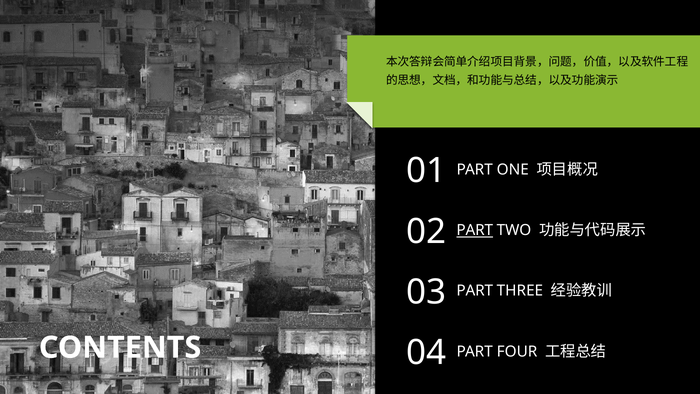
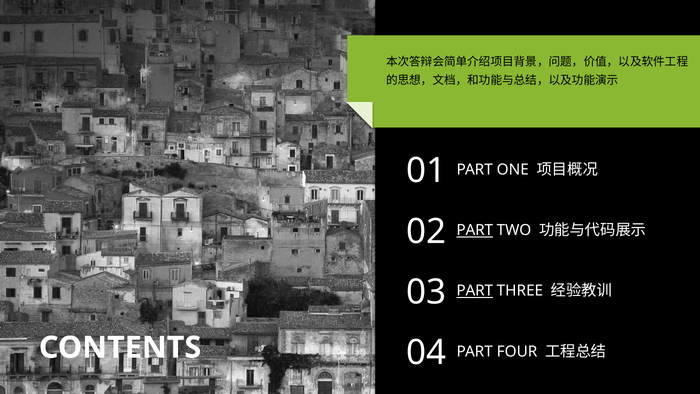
PART underline: none -> present (475, 291)
